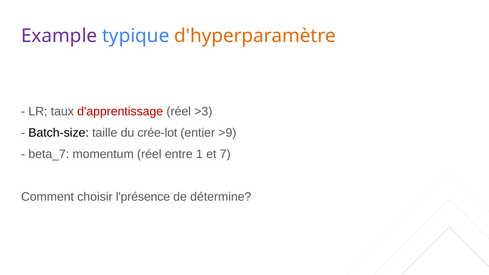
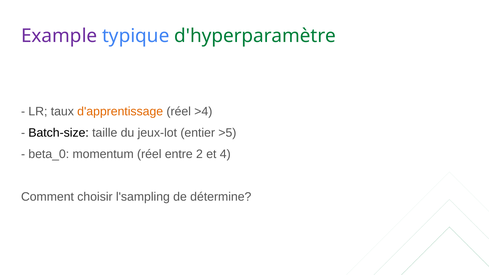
d'hyperparamètre colour: orange -> green (255, 36)
d'apprentissage colour: red -> orange (120, 112)
>3: >3 -> >4 (203, 112)
crée-lot: crée-lot -> jeux-lot (157, 133)
>9: >9 -> >5 (227, 133)
beta_7: beta_7 -> beta_0 (49, 154)
1: 1 -> 2 (199, 154)
7: 7 -> 4 (225, 154)
l'présence: l'présence -> l'sampling (143, 197)
